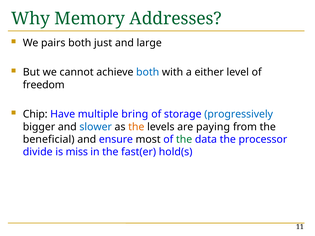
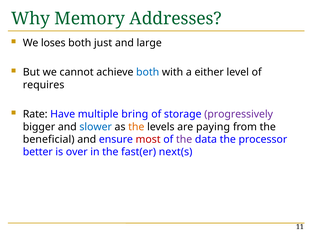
pairs: pairs -> loses (53, 43)
freedom: freedom -> requires (44, 85)
Chip: Chip -> Rate (35, 114)
progressively colour: blue -> purple (239, 114)
most colour: black -> red (148, 140)
the colour: green -> purple (184, 140)
divide: divide -> better (38, 152)
miss: miss -> over (77, 152)
hold(s: hold(s -> next(s (176, 152)
